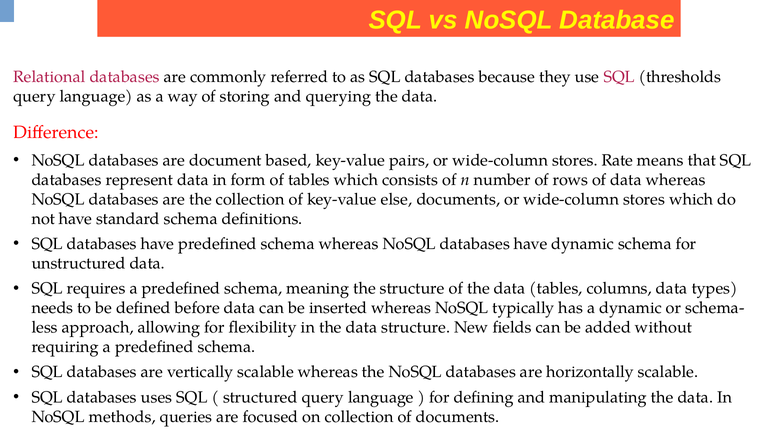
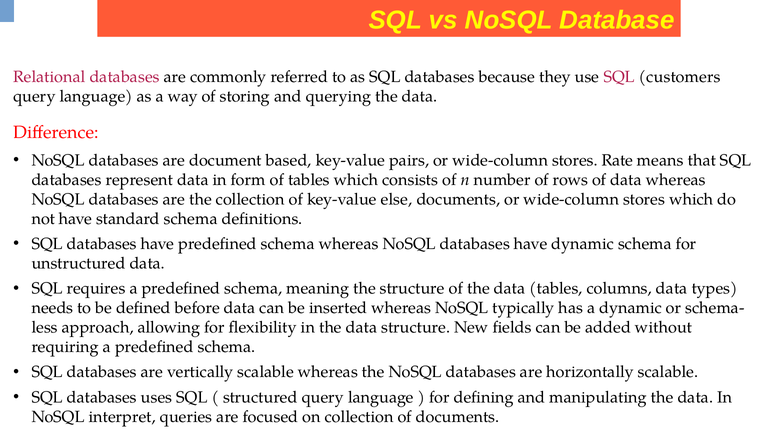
thresholds: thresholds -> customers (680, 77)
methods: methods -> interpret (122, 417)
